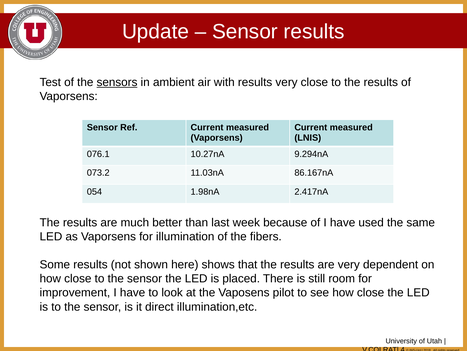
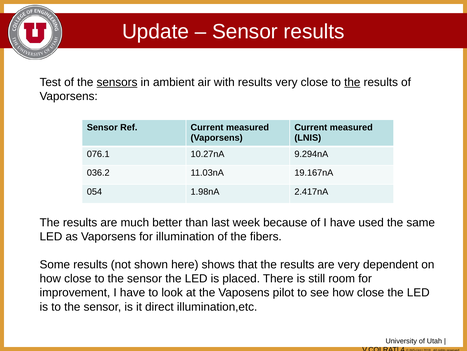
the underline: none -> present (352, 82)
073.2: 073.2 -> 036.2 (98, 173)
86.167nA: 86.167nA -> 19.167nA (314, 173)
